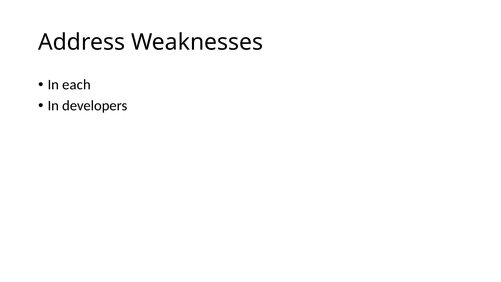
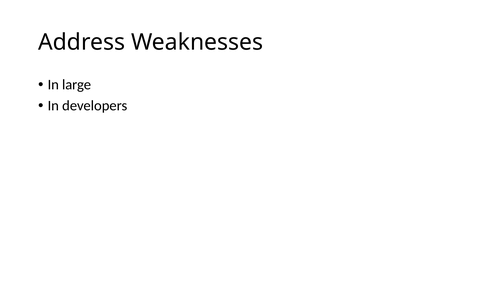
each: each -> large (77, 85)
